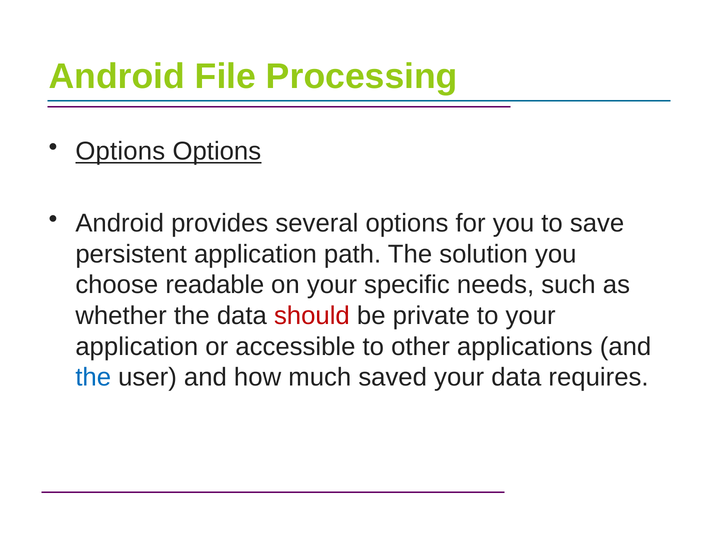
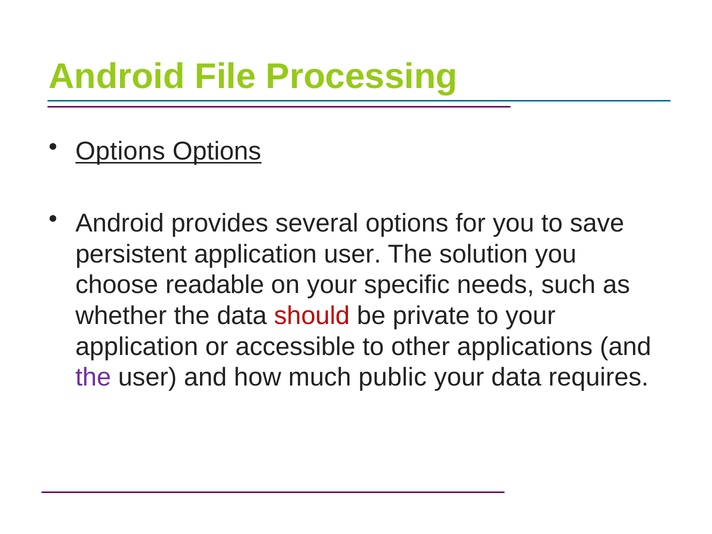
application path: path -> user (353, 254)
the colour: blue -> purple (93, 377)
saved: saved -> public (393, 377)
